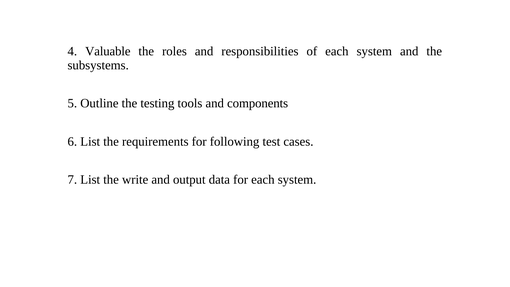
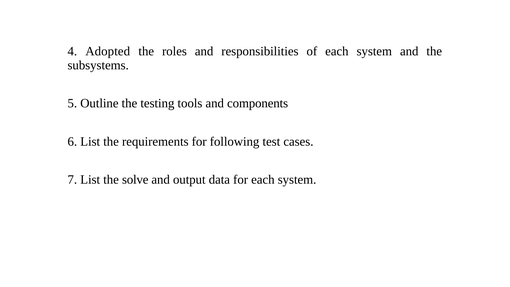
Valuable: Valuable -> Adopted (108, 51)
write: write -> solve (135, 180)
